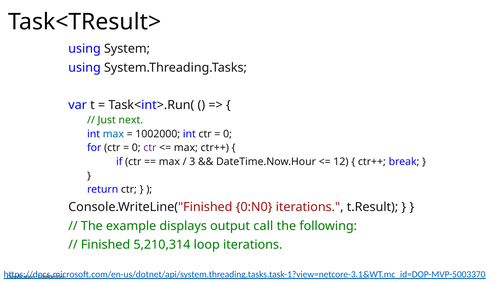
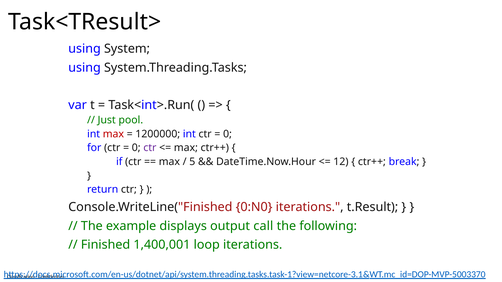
next: next -> pool (131, 120)
max colour: blue -> red (113, 134)
1002000: 1002000 -> 1200000 (158, 134)
3: 3 -> 5 (192, 162)
5,210,314: 5,210,314 -> 1,400,001 (162, 245)
